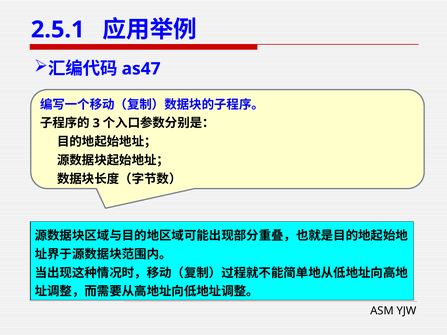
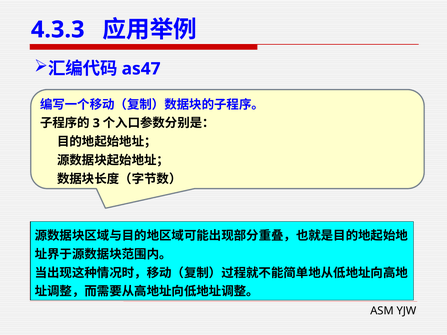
2.5.1: 2.5.1 -> 4.3.3 (58, 30)
